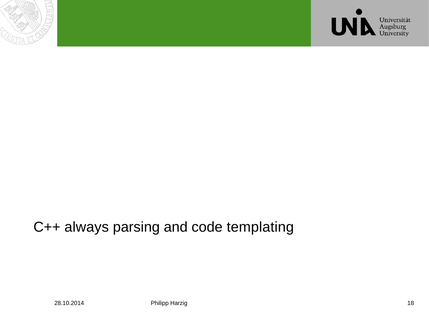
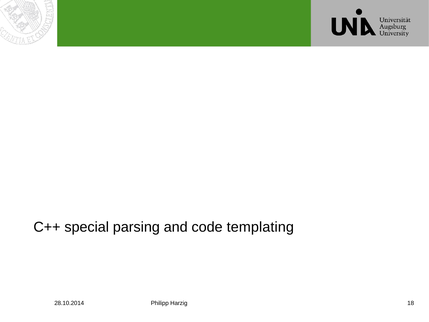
always: always -> special (87, 227)
